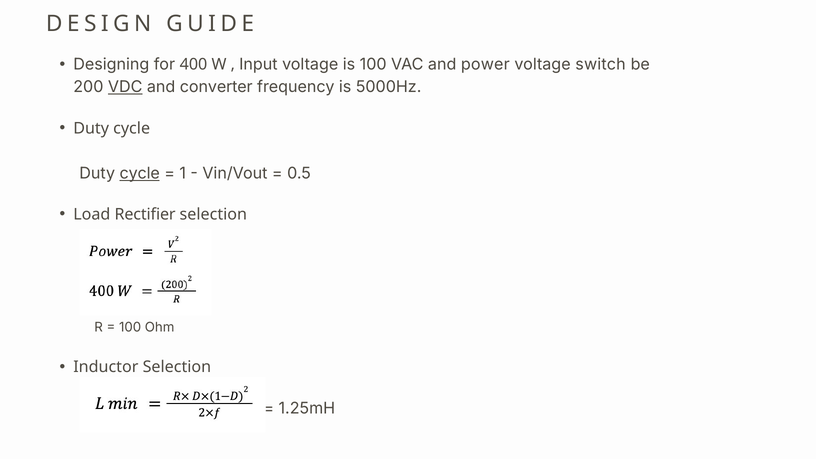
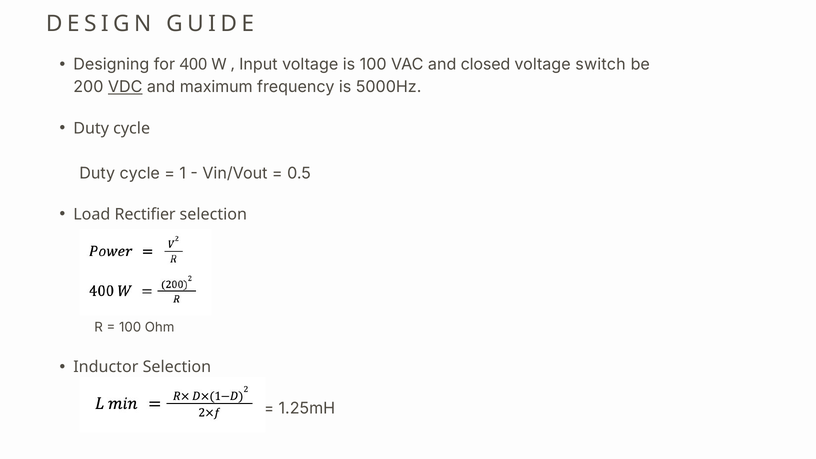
power: power -> closed (486, 65)
converter: converter -> maximum (216, 87)
cycle underline: present -> none (140, 173)
